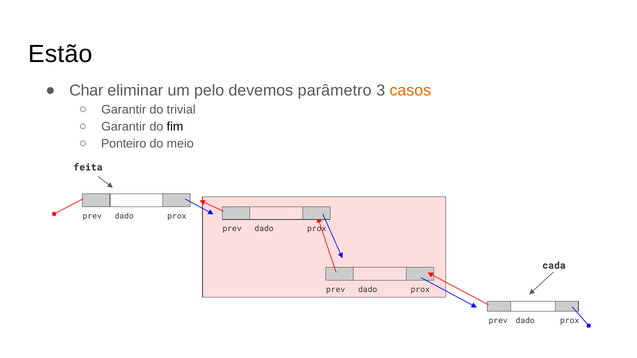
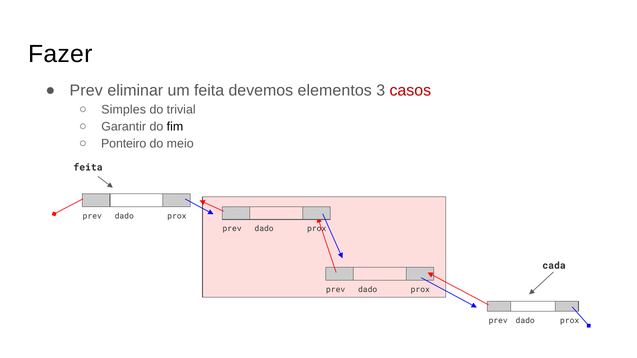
Estão: Estão -> Fazer (60, 54)
Char: Char -> Prev (86, 91)
um pelo: pelo -> feita (209, 91)
parâmetro: parâmetro -> elementos (335, 91)
casos colour: orange -> red (410, 91)
Garantir: Garantir -> Simples (124, 110)
